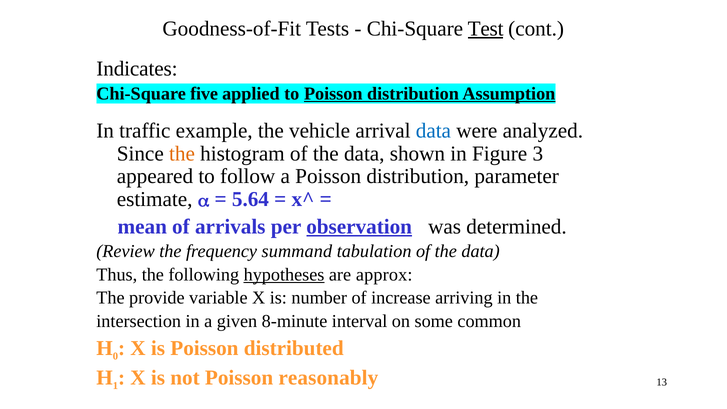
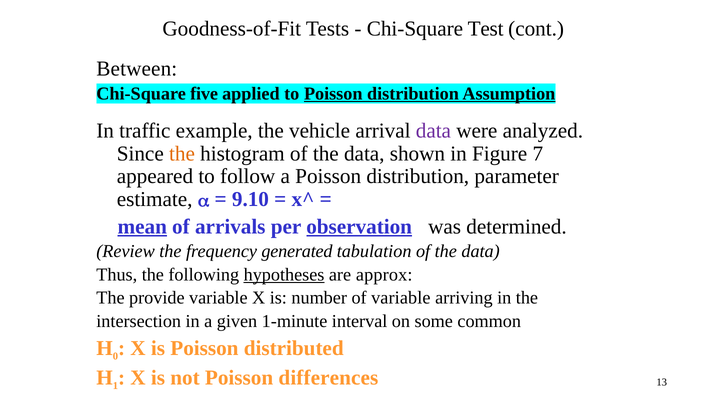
Test underline: present -> none (486, 29)
Indicates: Indicates -> Between (137, 69)
data colour: blue -> purple (433, 131)
3: 3 -> 7 (538, 154)
5.64: 5.64 -> 9.10 (250, 199)
mean underline: none -> present (142, 227)
summand: summand -> generated (297, 251)
of increase: increase -> variable (401, 298)
8-minute: 8-minute -> 1-minute (295, 321)
reasonably: reasonably -> differences (328, 378)
